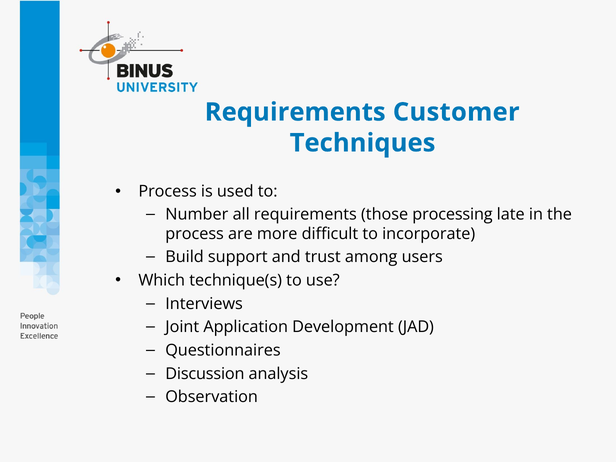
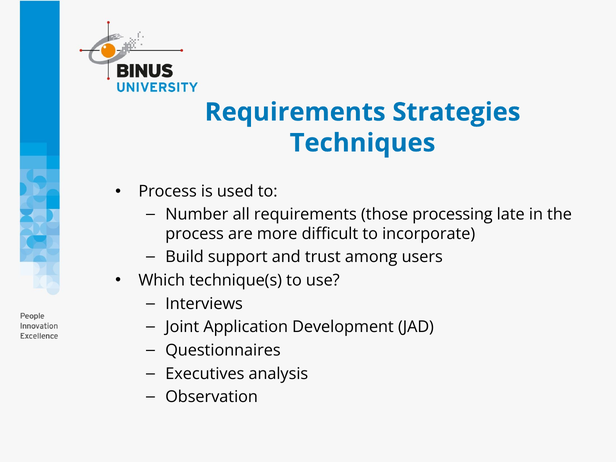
Customer: Customer -> Strategies (456, 112)
Discussion: Discussion -> Executives (205, 374)
